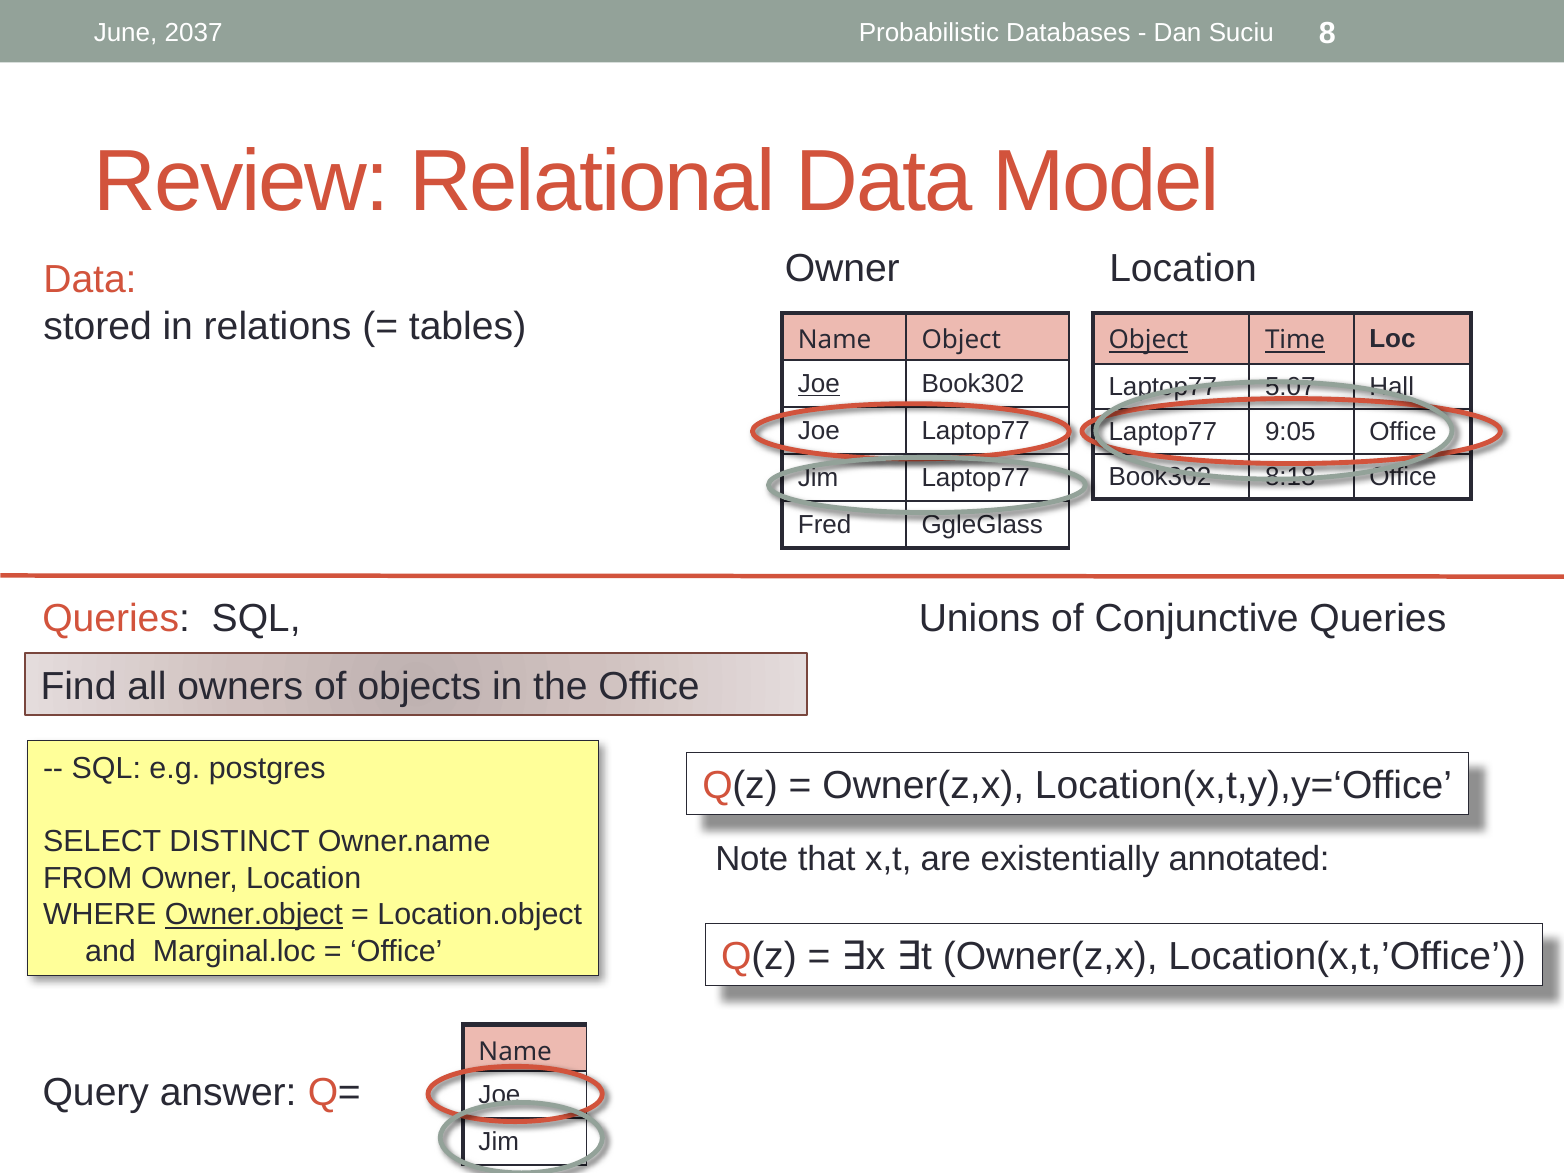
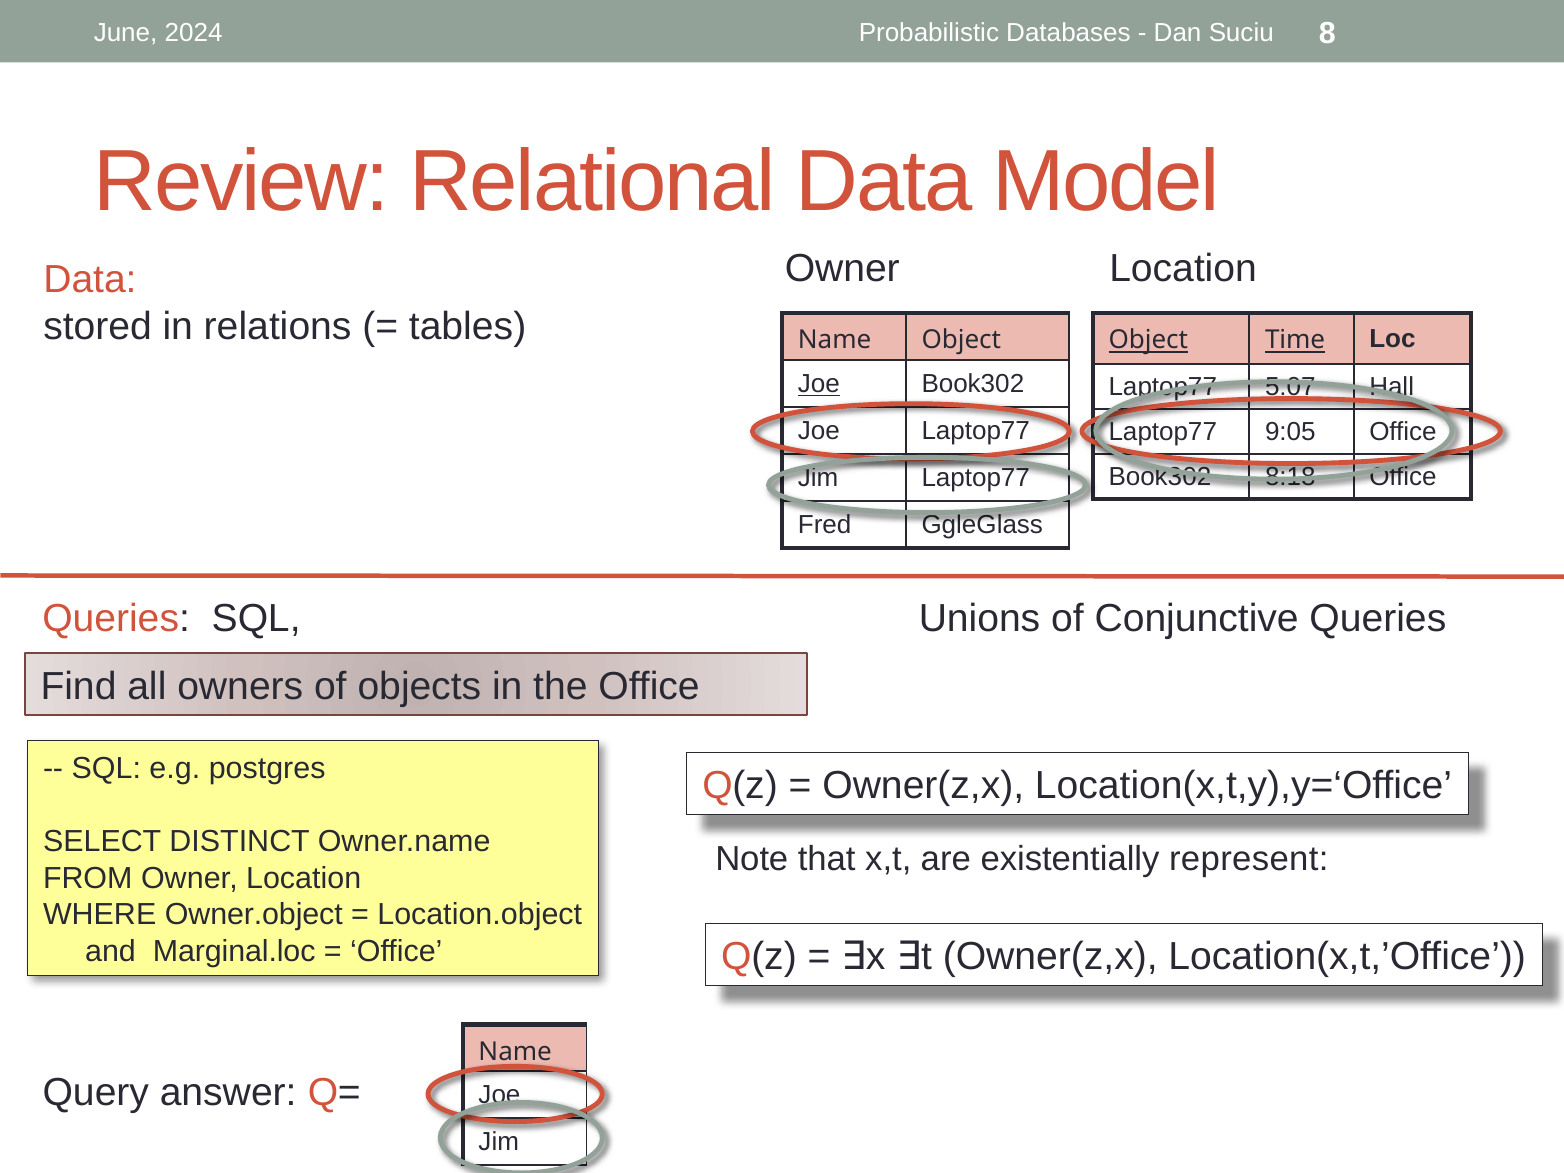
2037: 2037 -> 2024 (194, 33)
annotated: annotated -> represent (1249, 859)
Owner.object underline: present -> none (254, 915)
